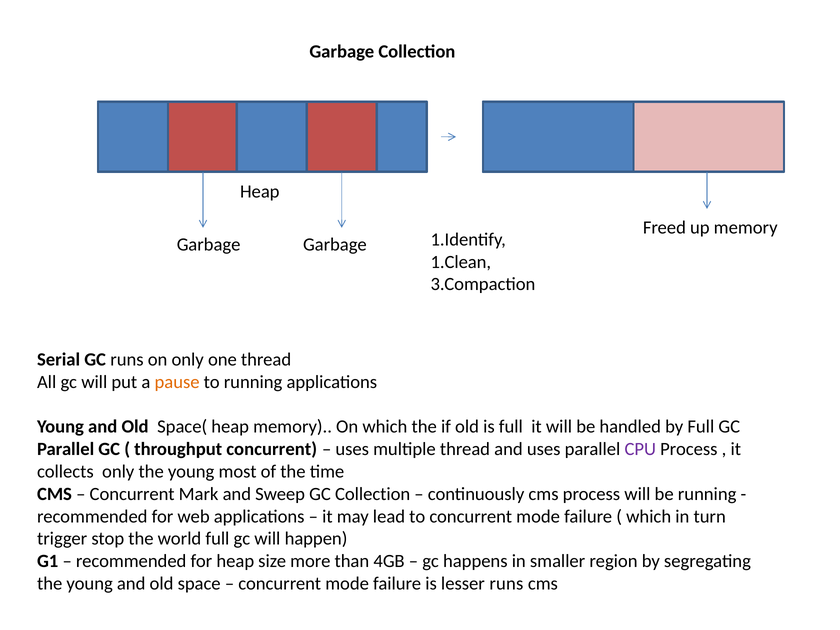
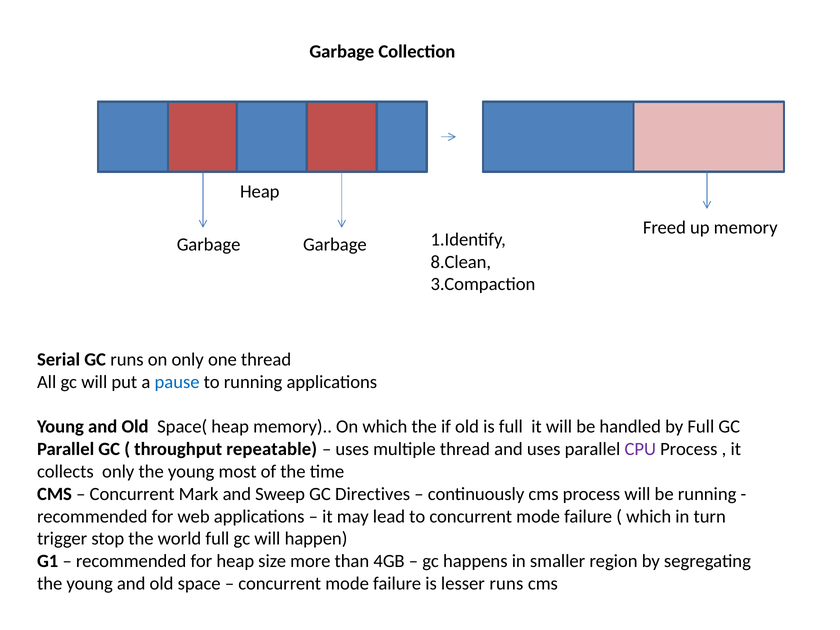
1.Clean: 1.Clean -> 8.Clean (461, 262)
pause colour: orange -> blue (177, 382)
throughput concurrent: concurrent -> repeatable (272, 449)
GC Collection: Collection -> Directives (373, 494)
